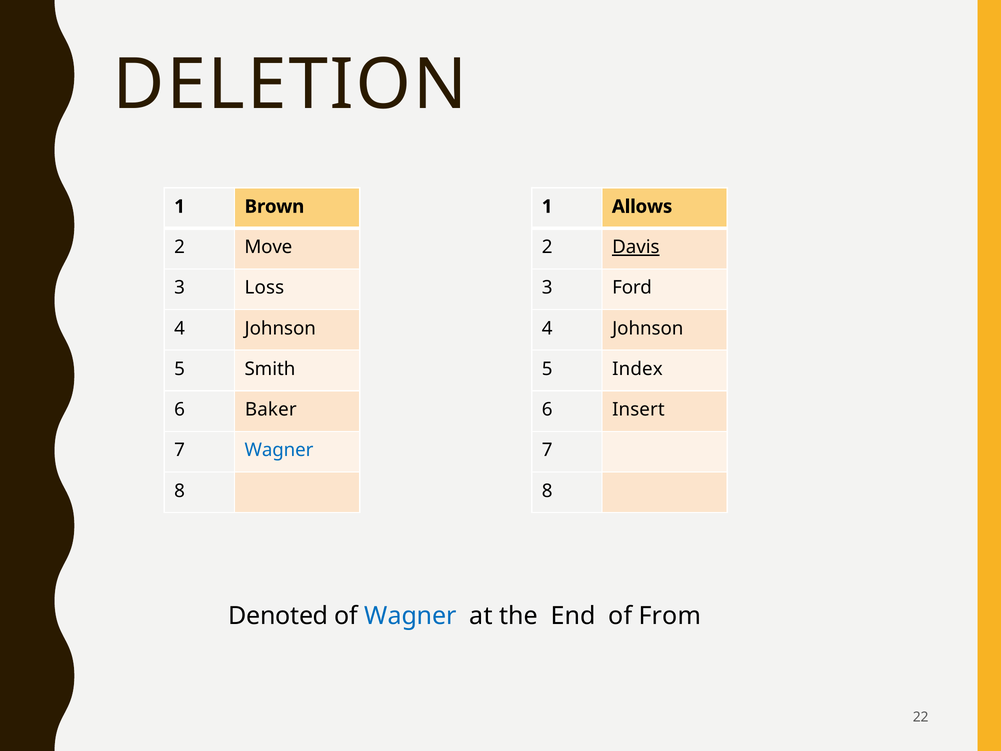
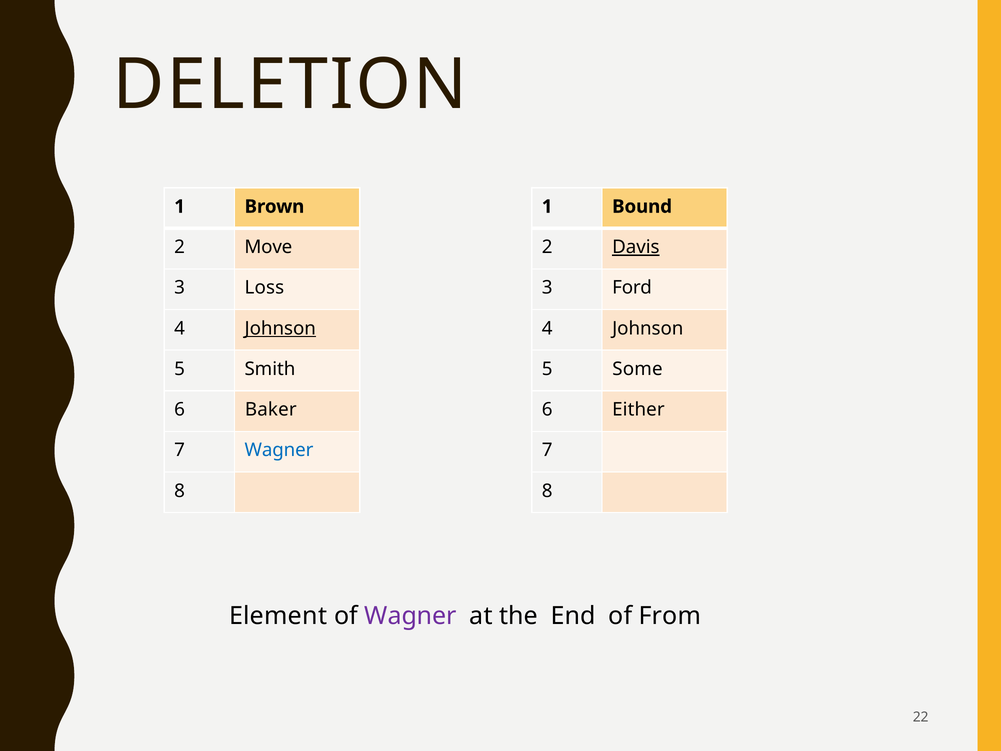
Allows: Allows -> Bound (642, 207)
Johnson underline: none -> present (280, 328)
Index: Index -> Some (637, 369)
Insert: Insert -> Either (638, 409)
Denoted: Denoted -> Element (278, 616)
Wagner colour: blue -> purple (411, 616)
